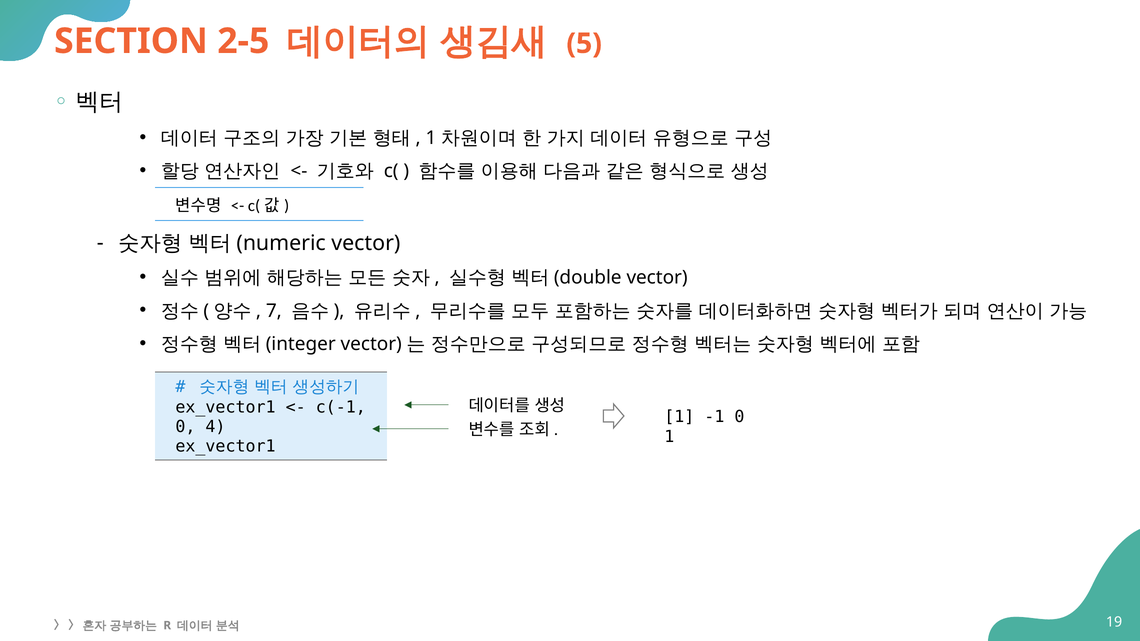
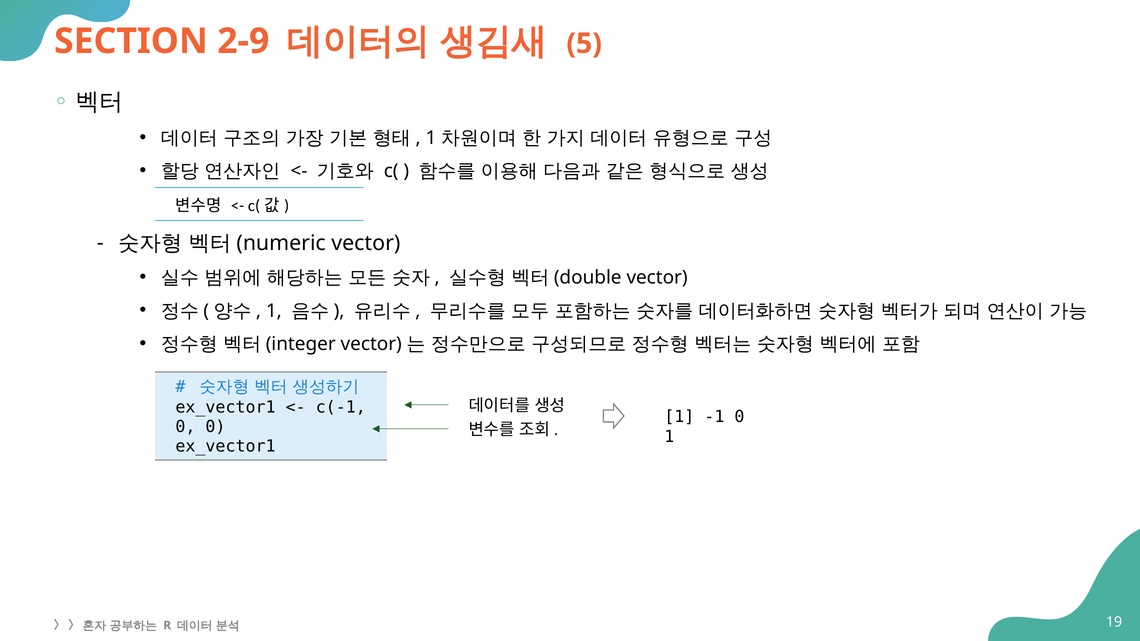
2-5: 2-5 -> 2-9 (243, 41)
7: 7 -> 1 (274, 311)
0 4: 4 -> 0 (215, 427)
